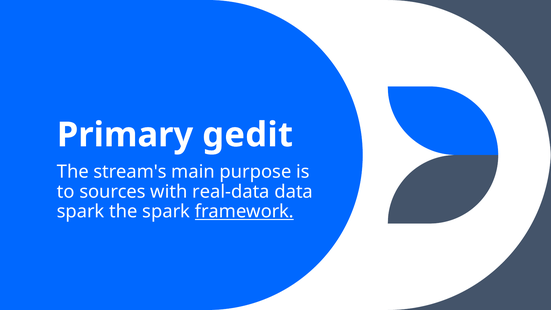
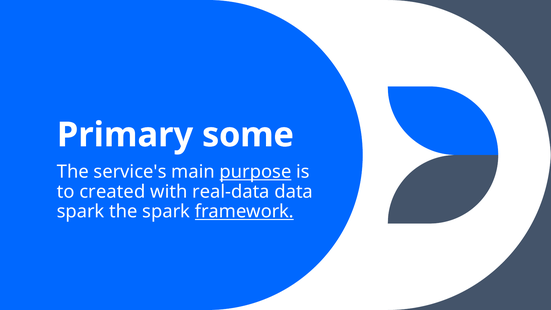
gedit: gedit -> some (248, 135)
stream's: stream's -> service's (130, 172)
purpose underline: none -> present (256, 172)
sources: sources -> created (112, 192)
